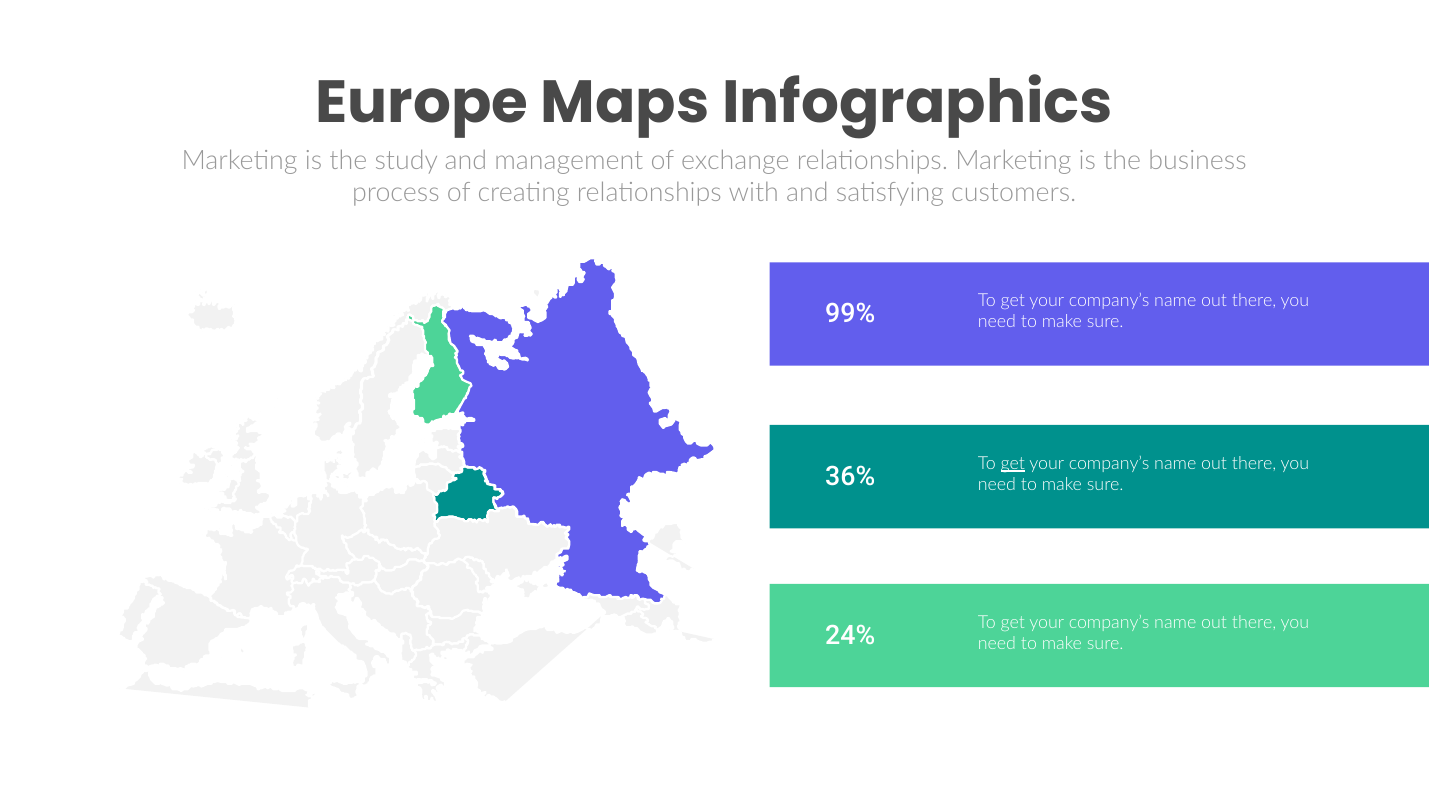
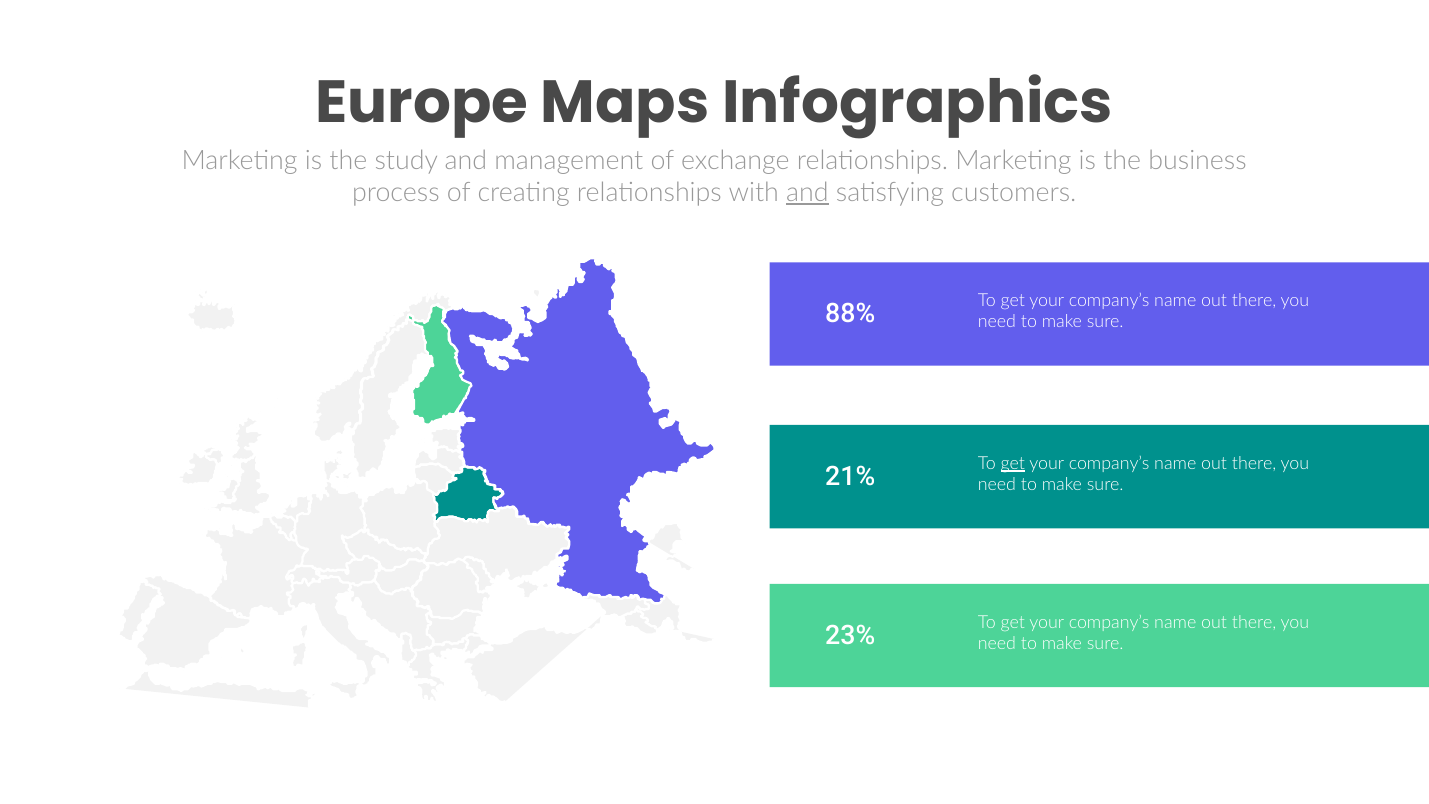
and underline: none -> present (807, 192)
99%: 99% -> 88% (850, 314)
36%: 36% -> 21% (850, 477)
24%: 24% -> 23% (850, 636)
